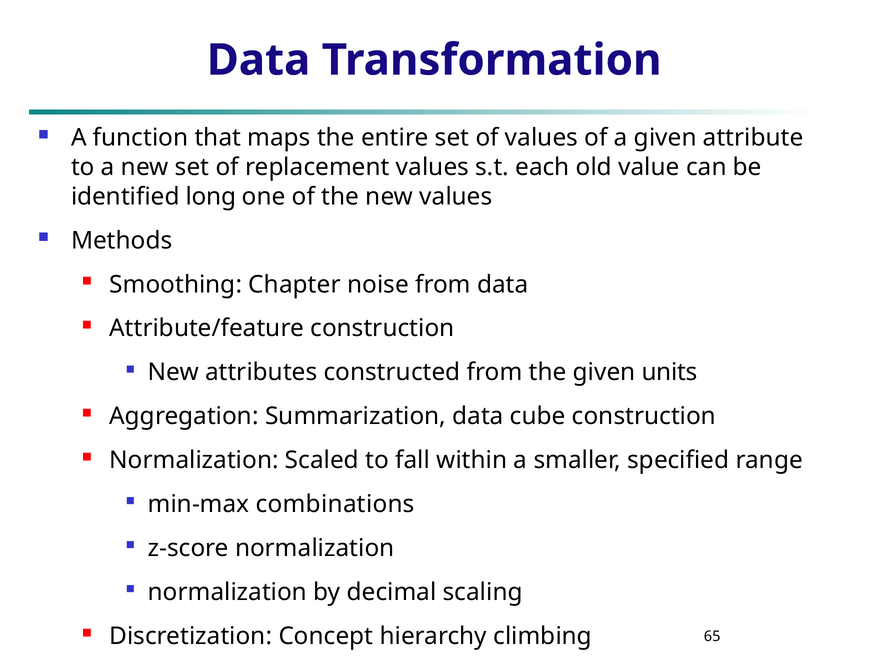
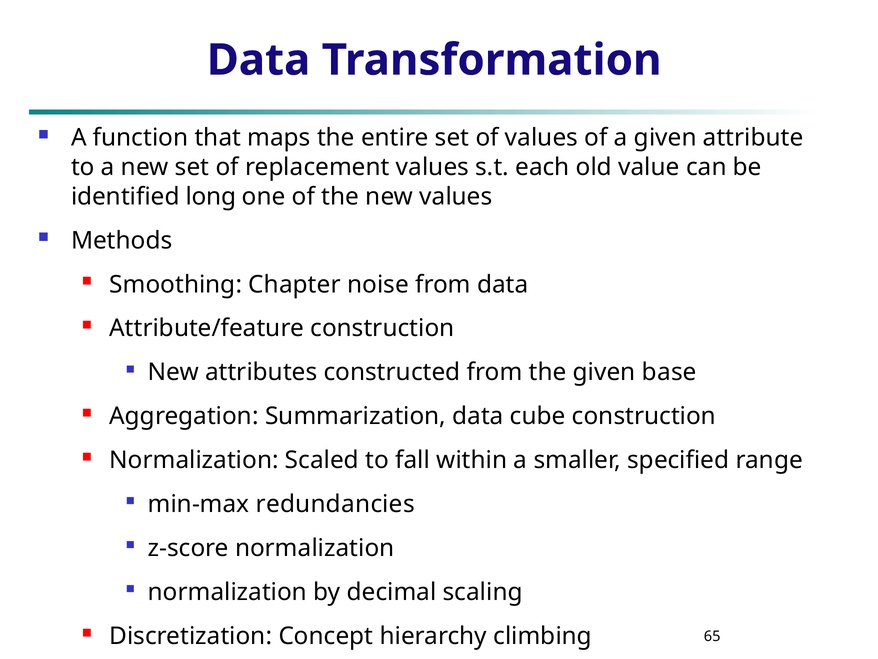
units: units -> base (669, 372)
combinations: combinations -> redundancies (335, 504)
